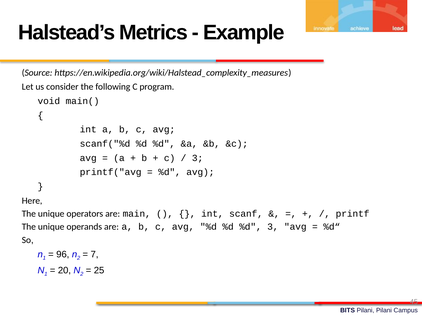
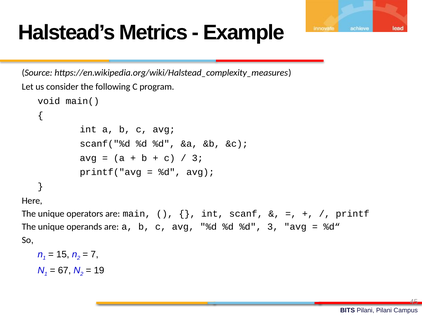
96: 96 -> 15 (63, 255)
20: 20 -> 67 (64, 271)
25: 25 -> 19 (99, 271)
